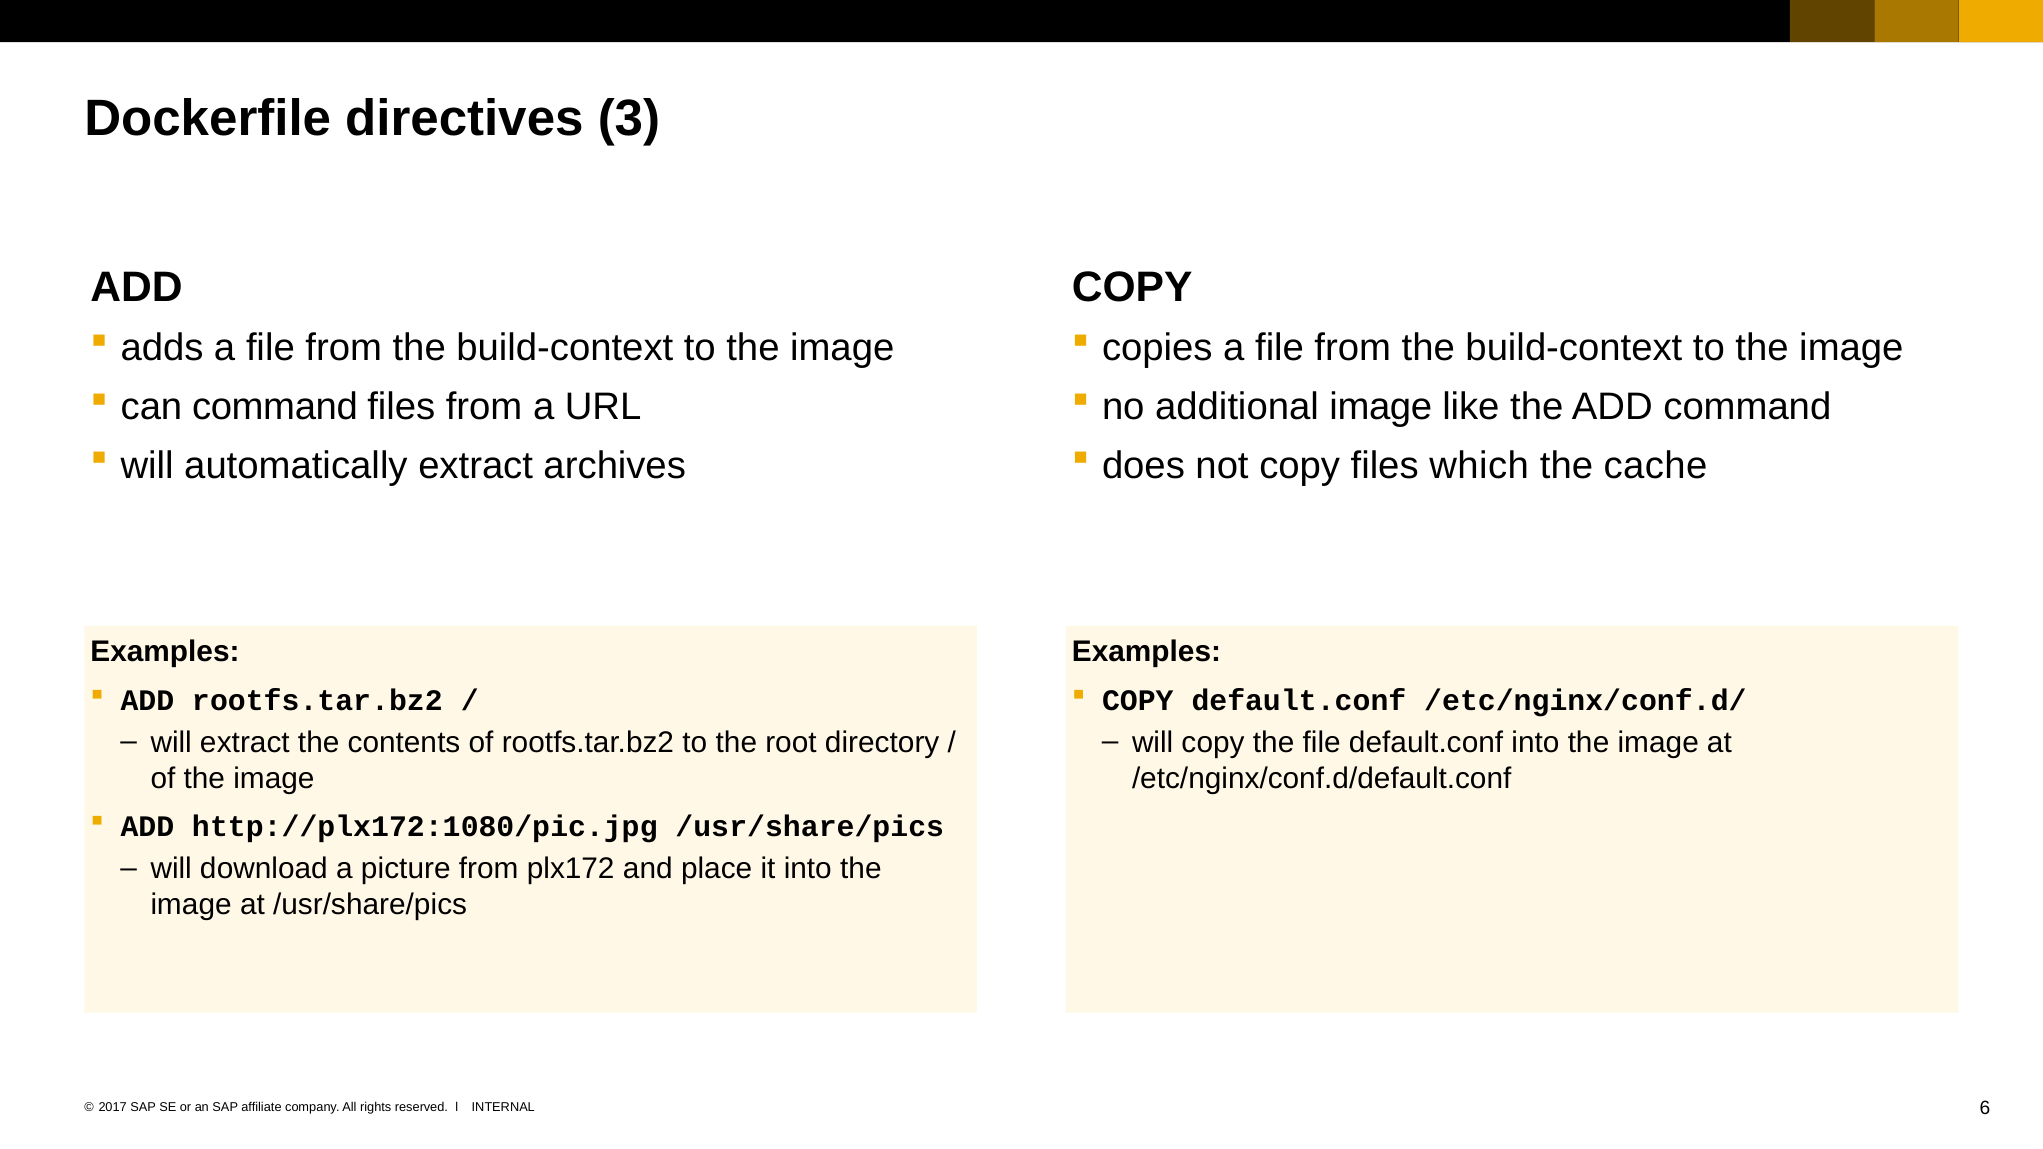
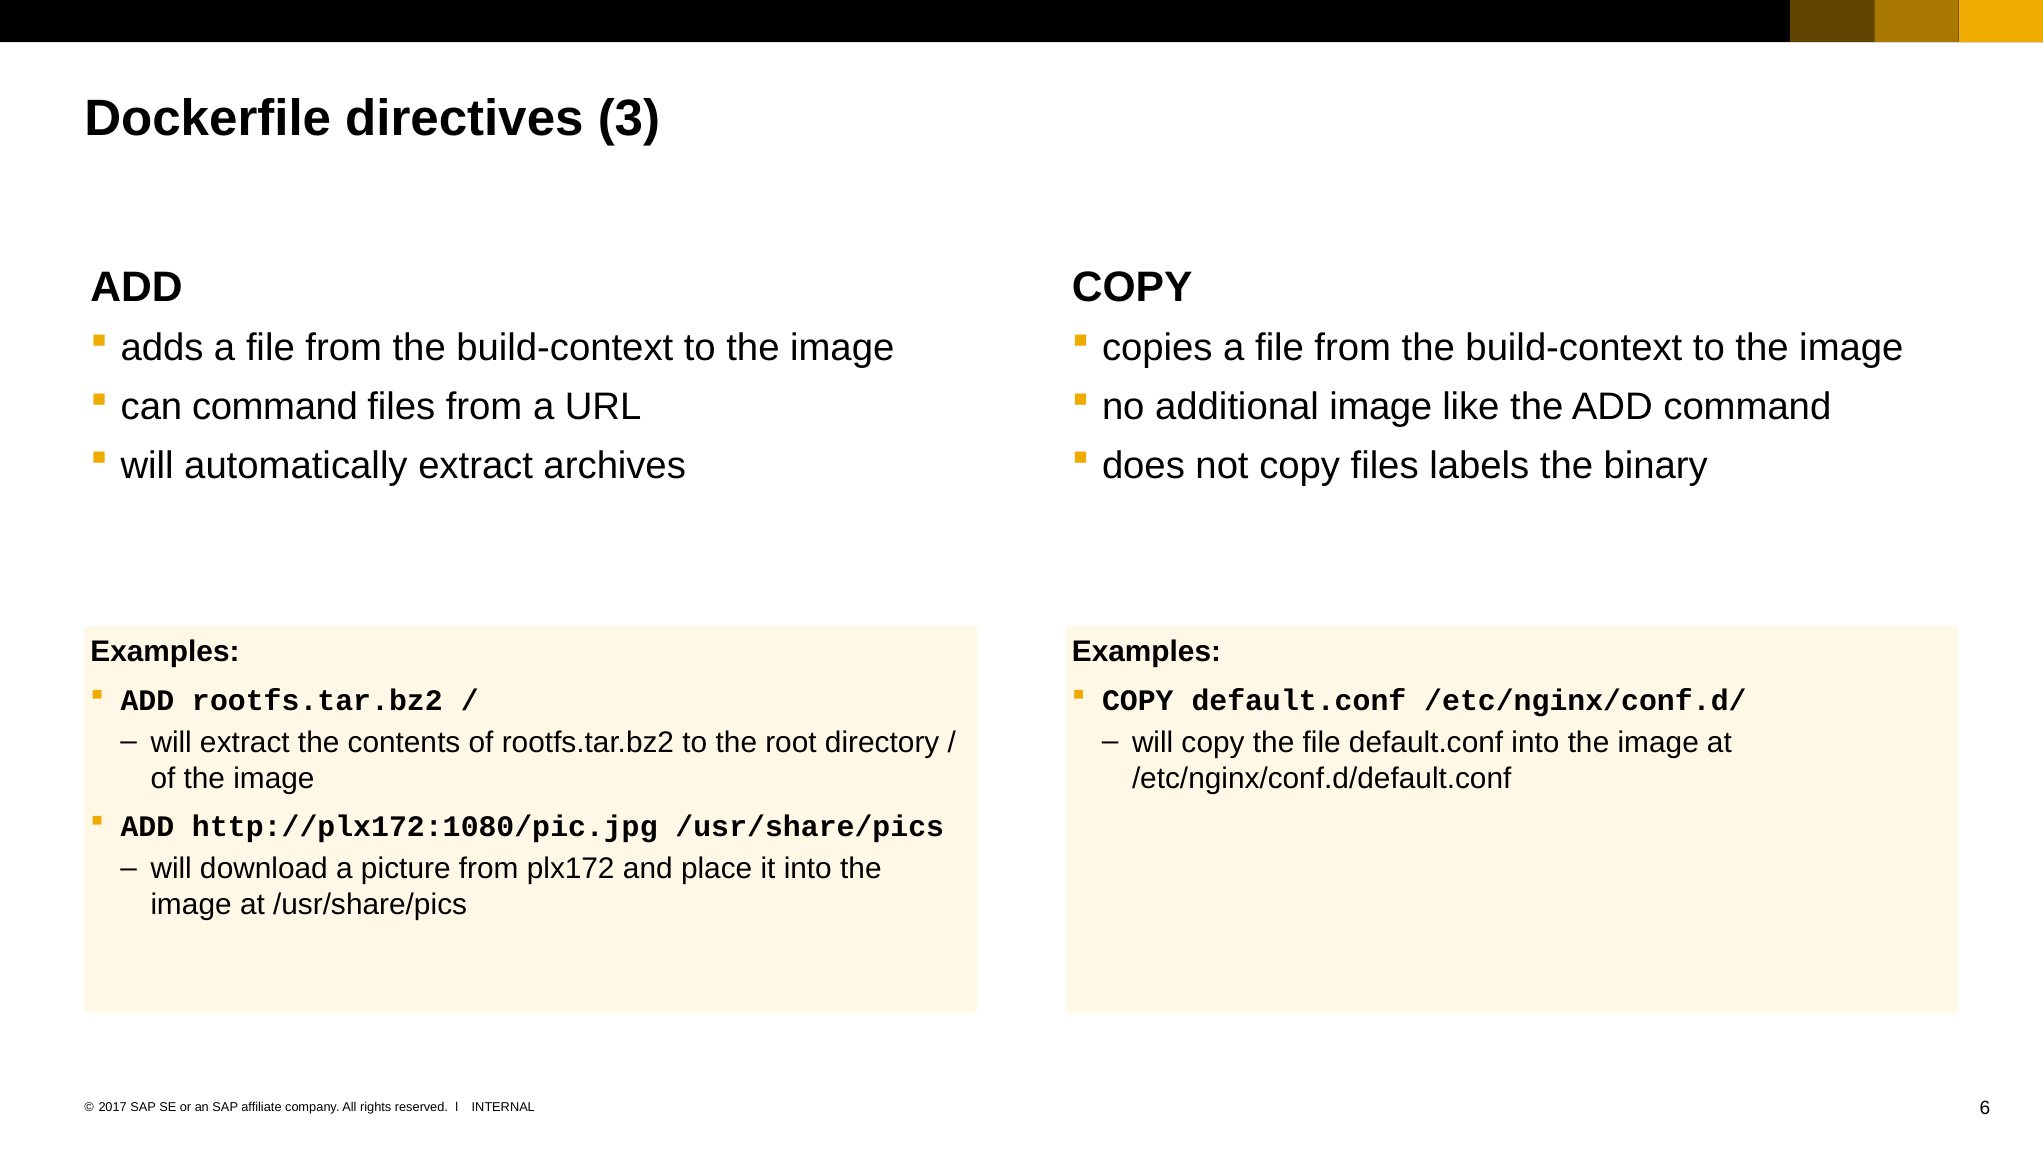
which: which -> labels (1479, 465)
cache: cache -> binary (1656, 465)
